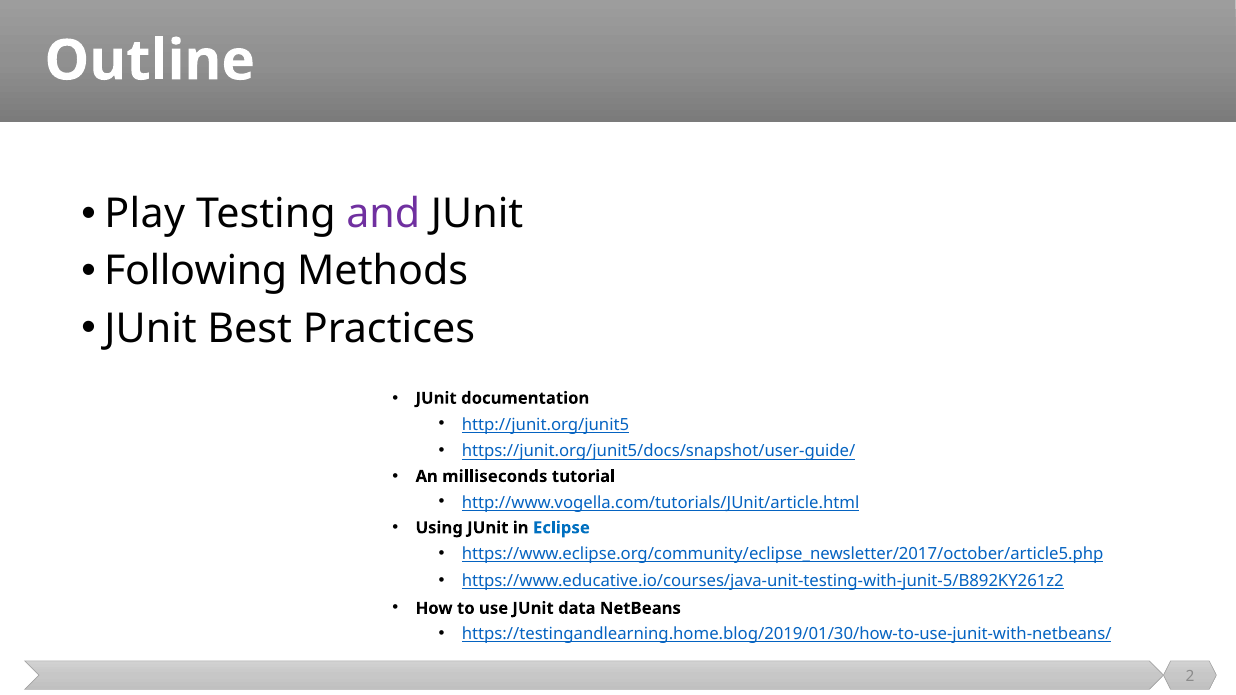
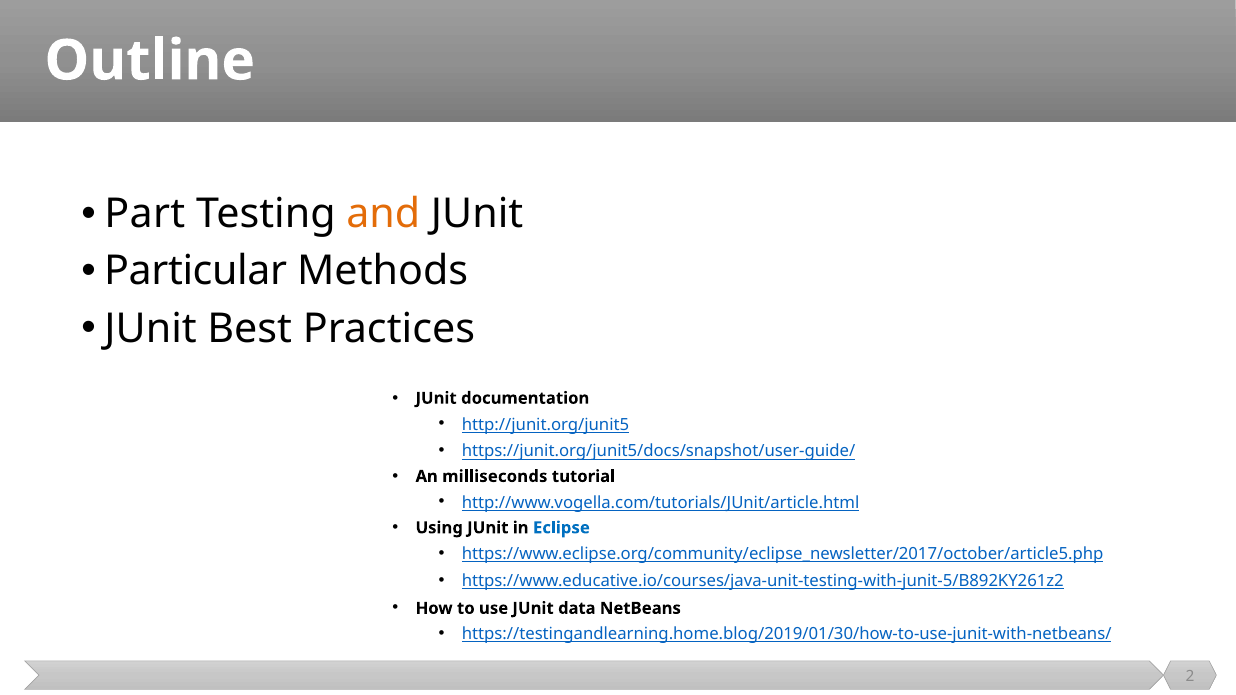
Play: Play -> Part (145, 214)
and colour: purple -> orange (383, 214)
Following: Following -> Particular (196, 271)
